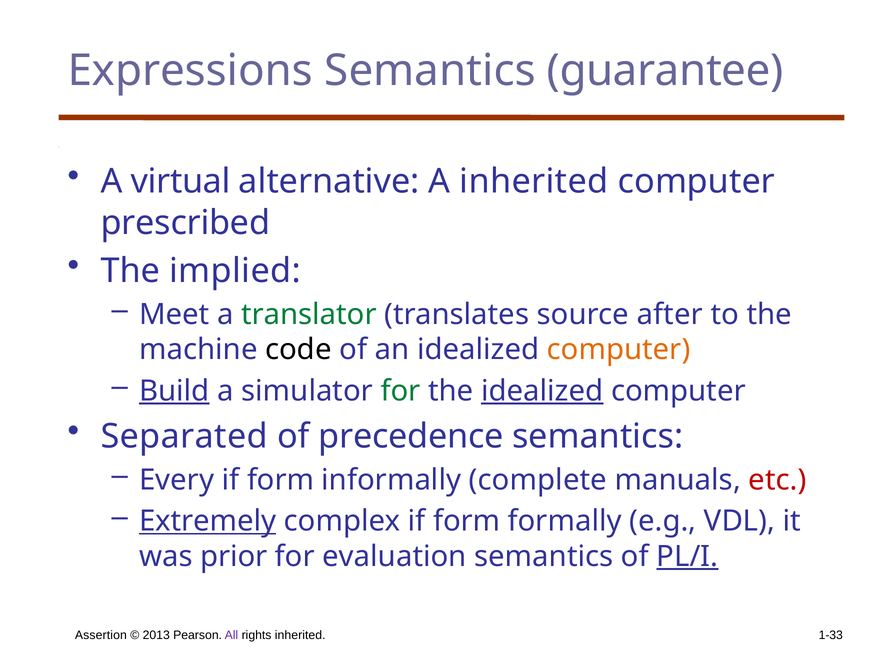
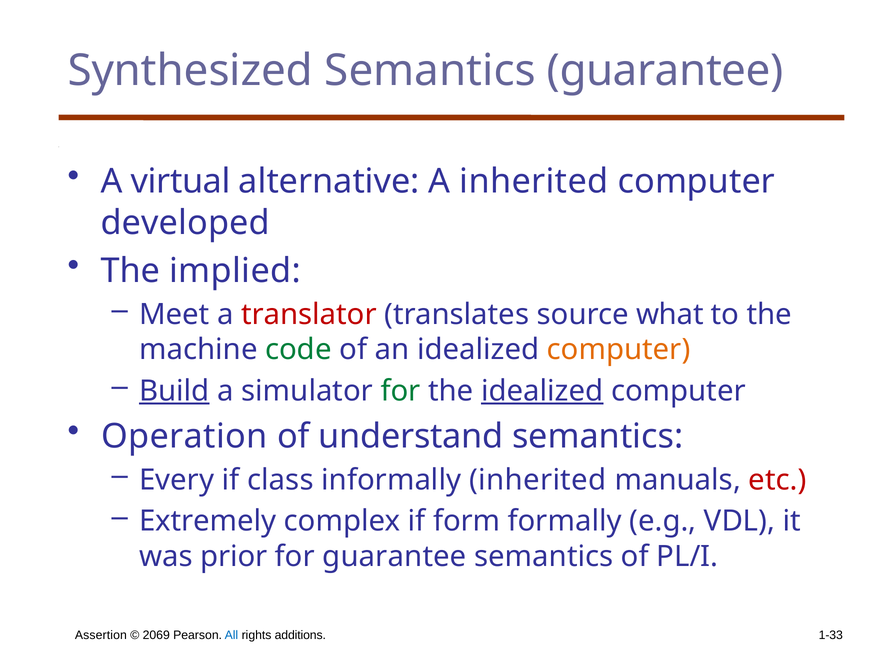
Expressions: Expressions -> Synthesized (190, 71)
prescribed: prescribed -> developed (185, 223)
translator colour: green -> red (309, 314)
after: after -> what (670, 314)
code colour: black -> green (298, 350)
Separated: Separated -> Operation (184, 436)
precedence: precedence -> understand (411, 436)
form: form -> class (280, 480)
informally complete: complete -> inherited (538, 480)
Extremely underline: present -> none (208, 521)
for evaluation: evaluation -> guarantee (394, 556)
PL/I underline: present -> none (687, 556)
2013: 2013 -> 2069 (156, 635)
All colour: purple -> blue (231, 635)
rights inherited: inherited -> additions (300, 635)
